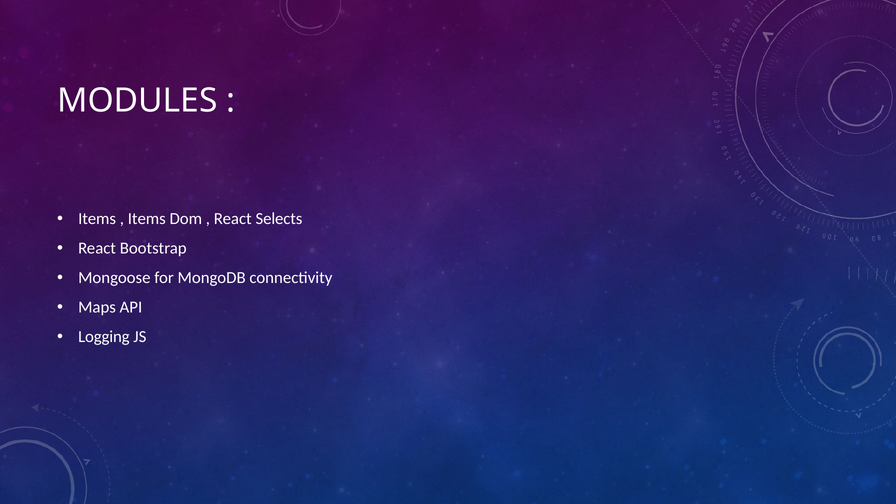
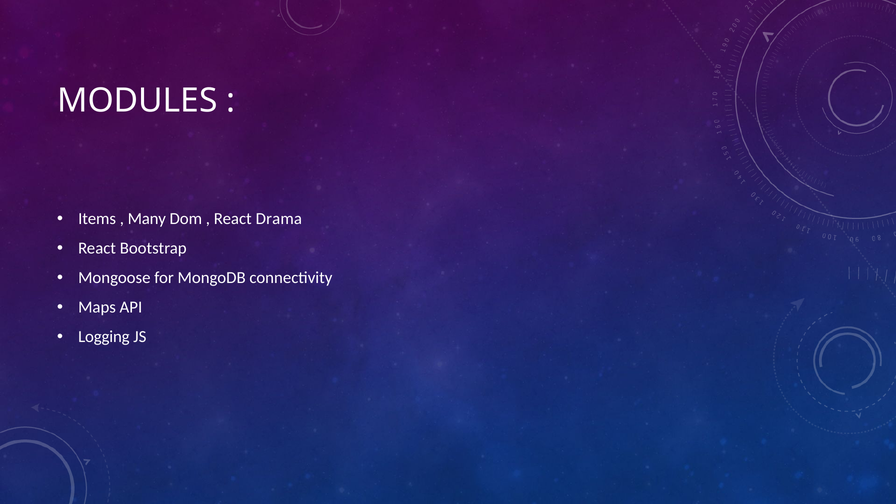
Items: Items -> Many (147, 219)
Selects: Selects -> Drama (279, 219)
